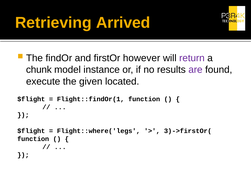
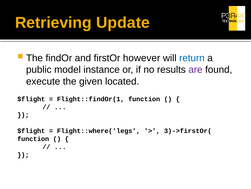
Arrived: Arrived -> Update (123, 23)
return colour: purple -> blue (192, 58)
chunk: chunk -> public (39, 69)
